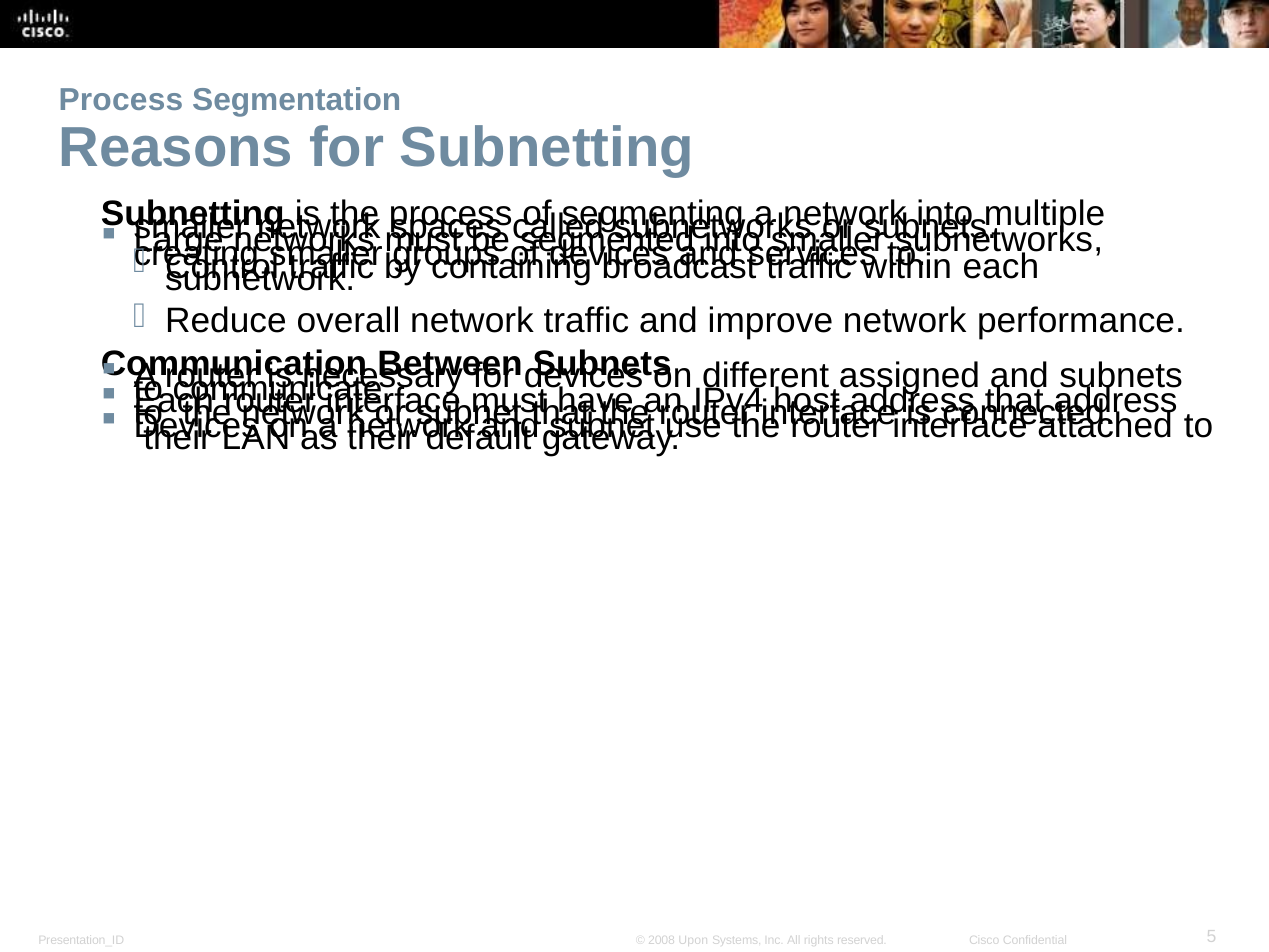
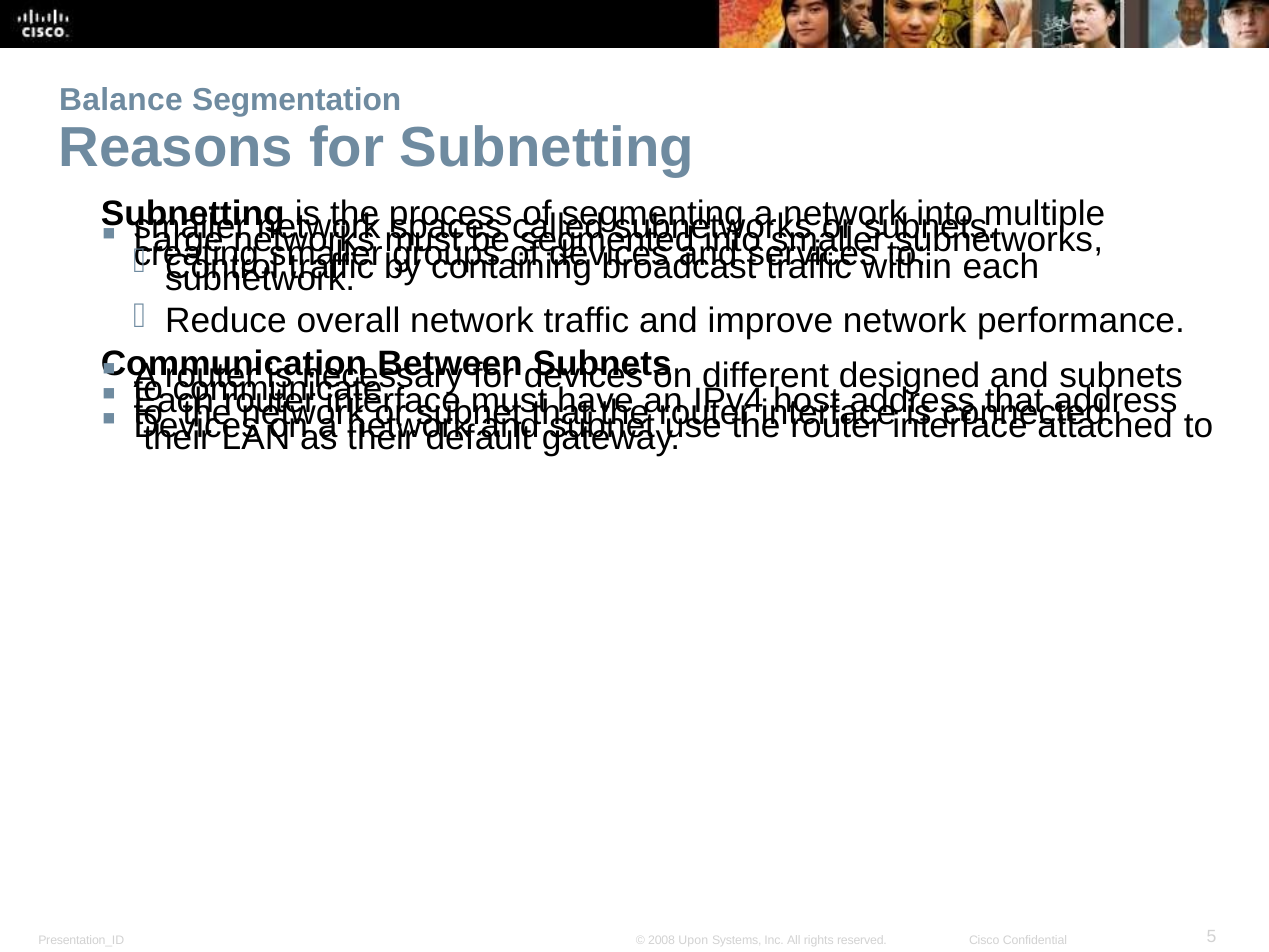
Process: Process -> Balance (121, 100)
assigned: assigned -> designed (910, 376)
